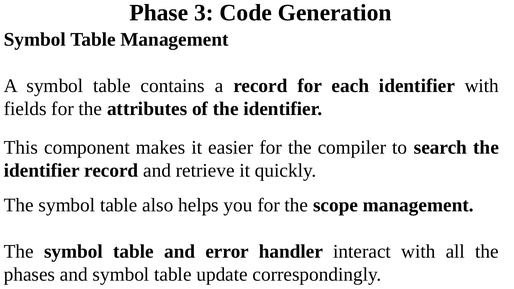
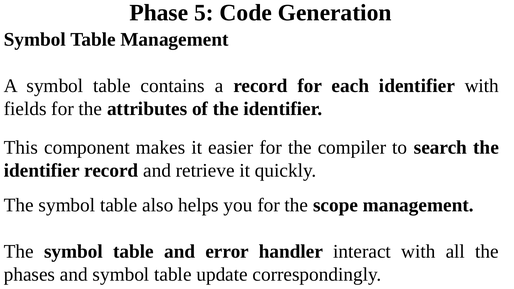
3: 3 -> 5 (204, 13)
